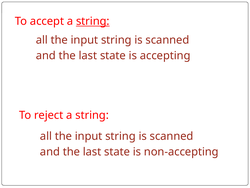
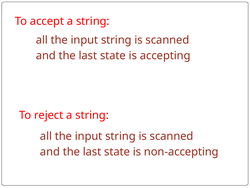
string underline: present -> none (93, 21)
